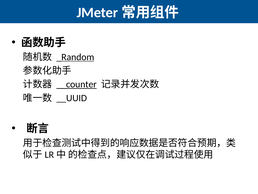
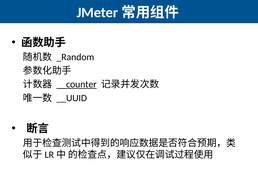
_Random underline: present -> none (75, 57)
